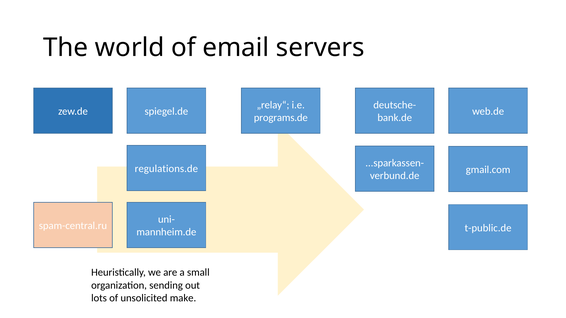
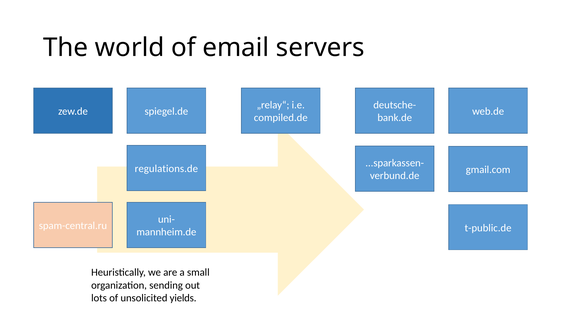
programs.de: programs.de -> compiled.de (281, 118)
make: make -> yields (183, 298)
